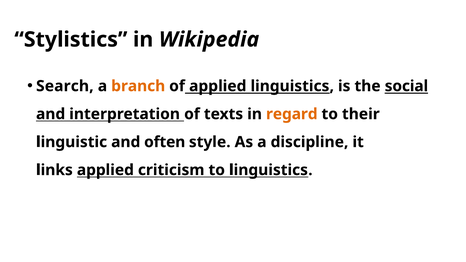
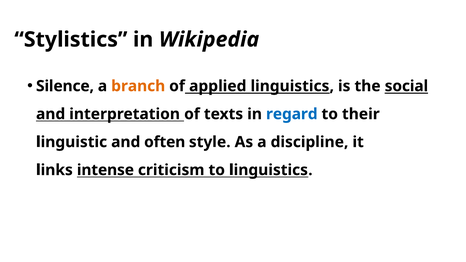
Search: Search -> Silence (65, 86)
regard colour: orange -> blue (292, 114)
links applied: applied -> intense (105, 170)
